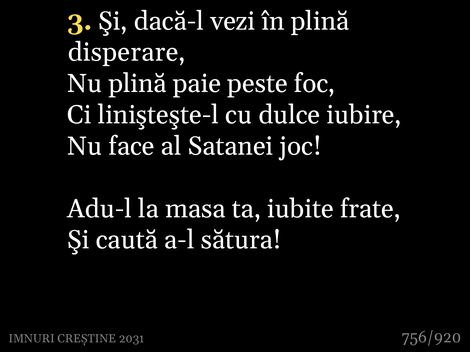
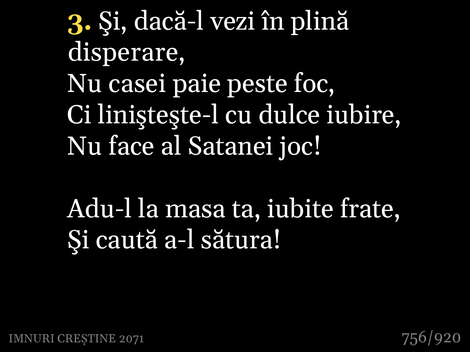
Nu plină: plină -> casei (137, 84)
2031: 2031 -> 2071 (132, 339)
